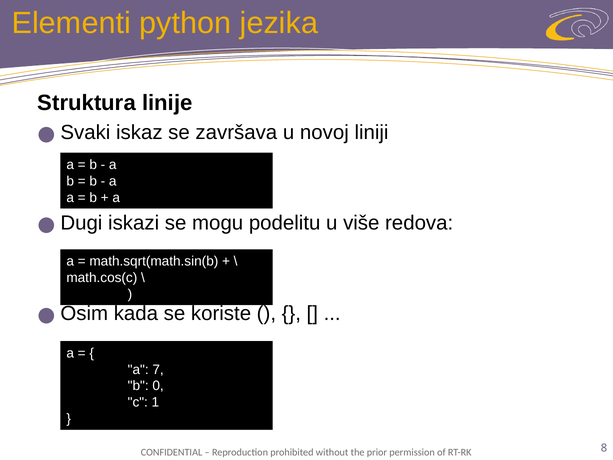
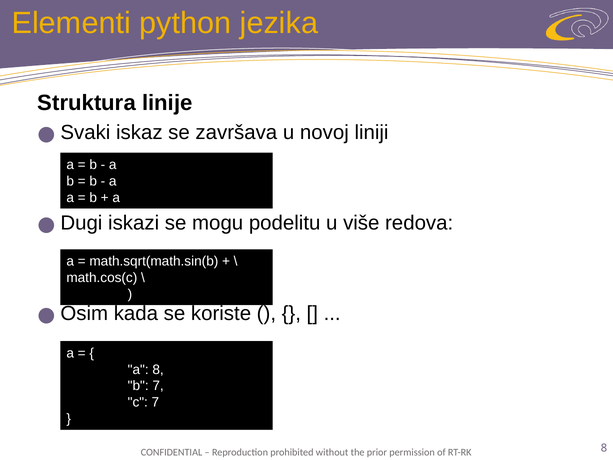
a 7: 7 -> 8 (158, 369)
b 0: 0 -> 7 (158, 386)
c 1: 1 -> 7 (155, 402)
